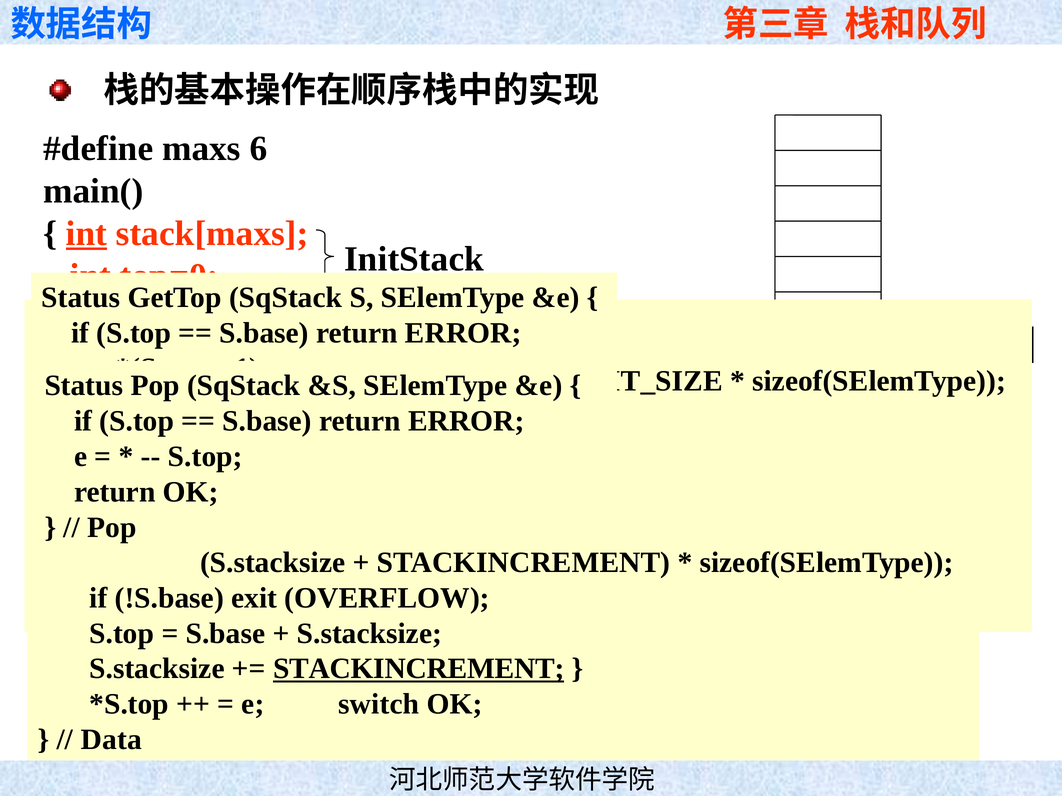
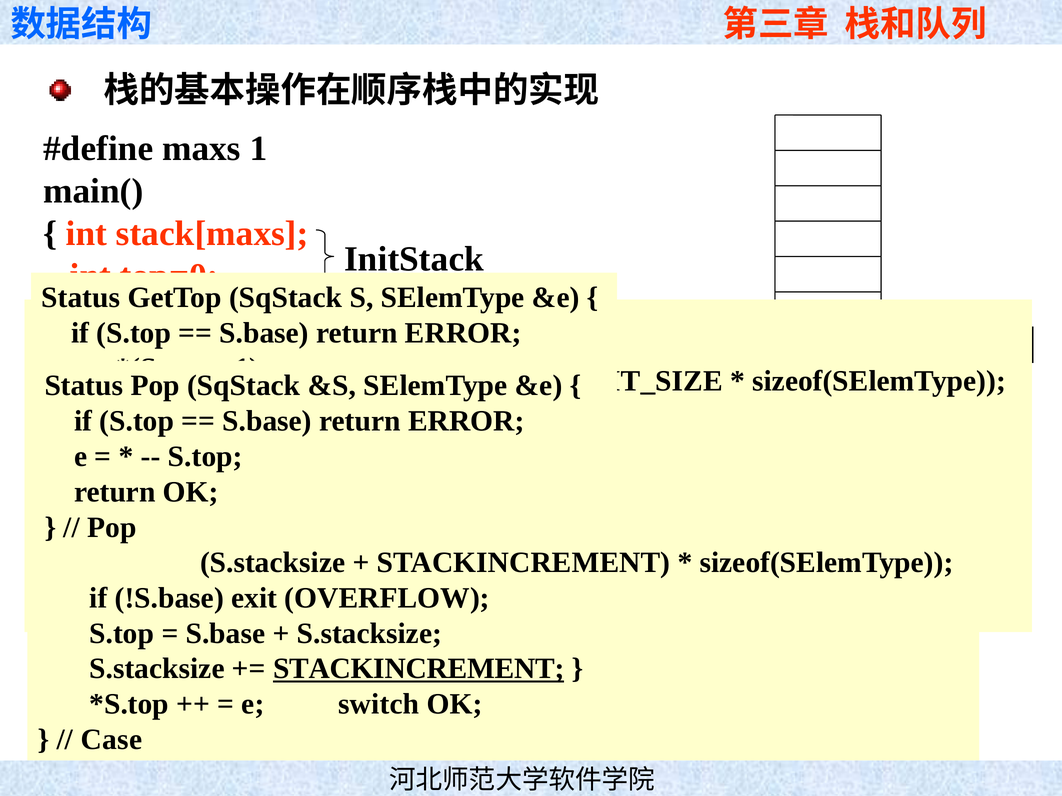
maxs 6: 6 -> 1 (258, 149)
int underline: present -> none (87, 234)
Data: Data -> Case (111, 740)
